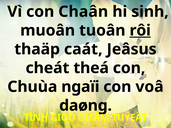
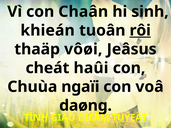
muoân: muoân -> khieán (48, 30)
caát: caát -> vôøi (83, 49)
theá: theá -> haûi (91, 68)
GIOÙ: GIOÙ -> GIAÙ (63, 118)
TUYEÄT underline: none -> present (129, 118)
